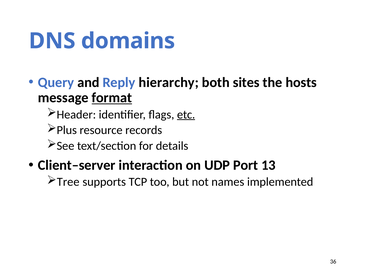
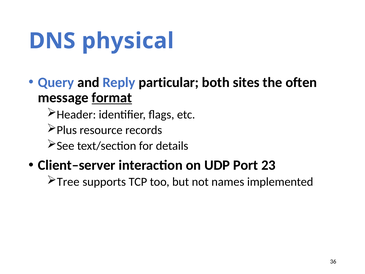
domains: domains -> physical (128, 41)
hierarchy: hierarchy -> particular (169, 82)
hosts: hosts -> often (301, 82)
etc underline: present -> none (186, 114)
13: 13 -> 23 (268, 165)
